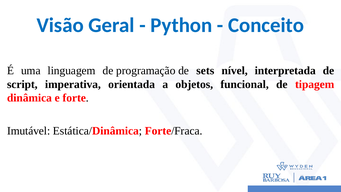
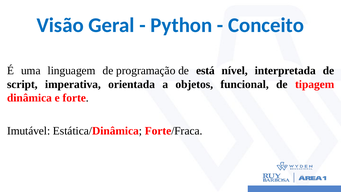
sets: sets -> está (205, 71)
